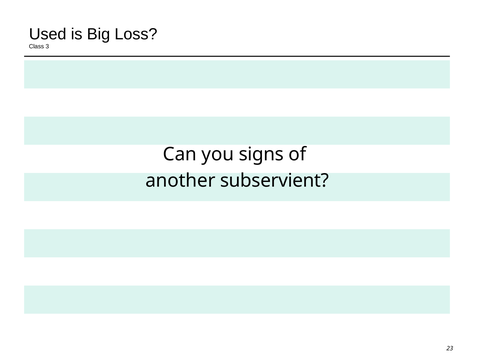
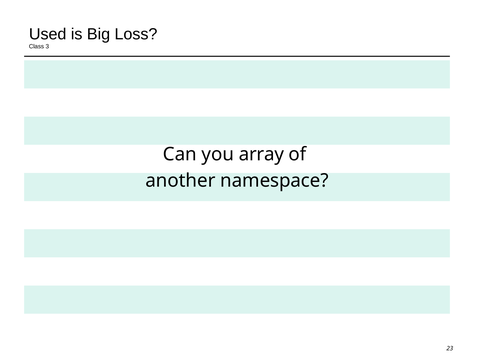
signs: signs -> array (261, 154)
subservient: subservient -> namespace (274, 180)
